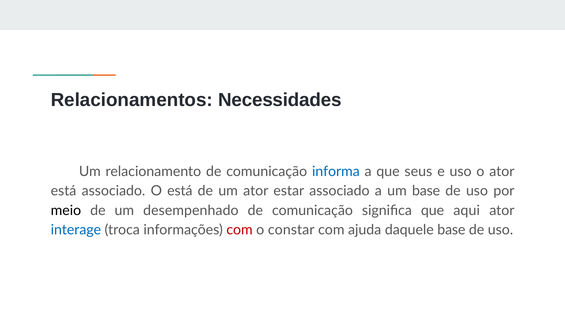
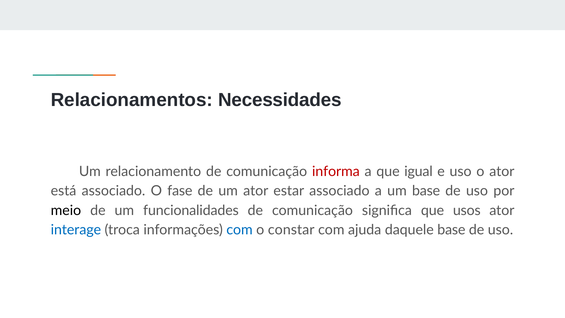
informa colour: blue -> red (336, 171)
seus: seus -> igual (418, 171)
O está: está -> fase (180, 191)
desempenhado: desempenhado -> funcionalidades (191, 210)
aqui: aqui -> usos (467, 210)
com colour: red -> blue (239, 230)
